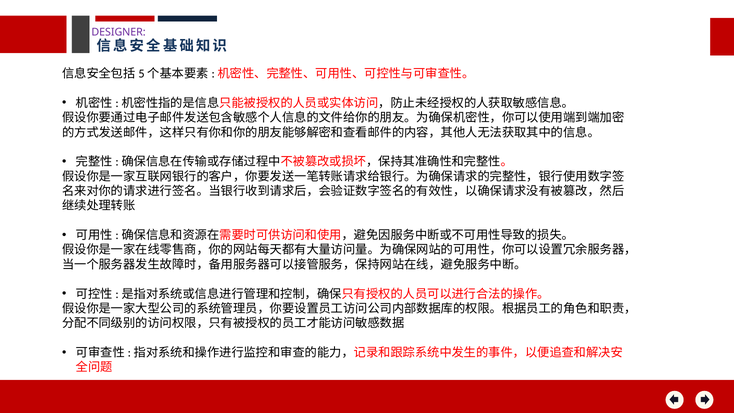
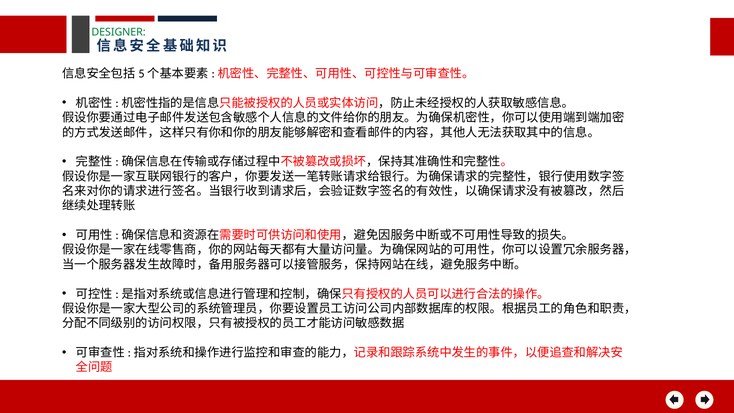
DESIGNER colour: purple -> green (119, 32)
